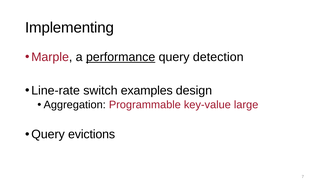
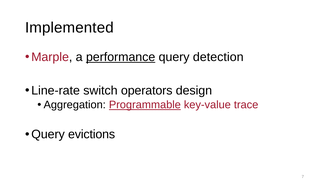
Implementing: Implementing -> Implemented (69, 28)
examples: examples -> operators (147, 91)
Programmable underline: none -> present (145, 105)
large: large -> trace (246, 105)
